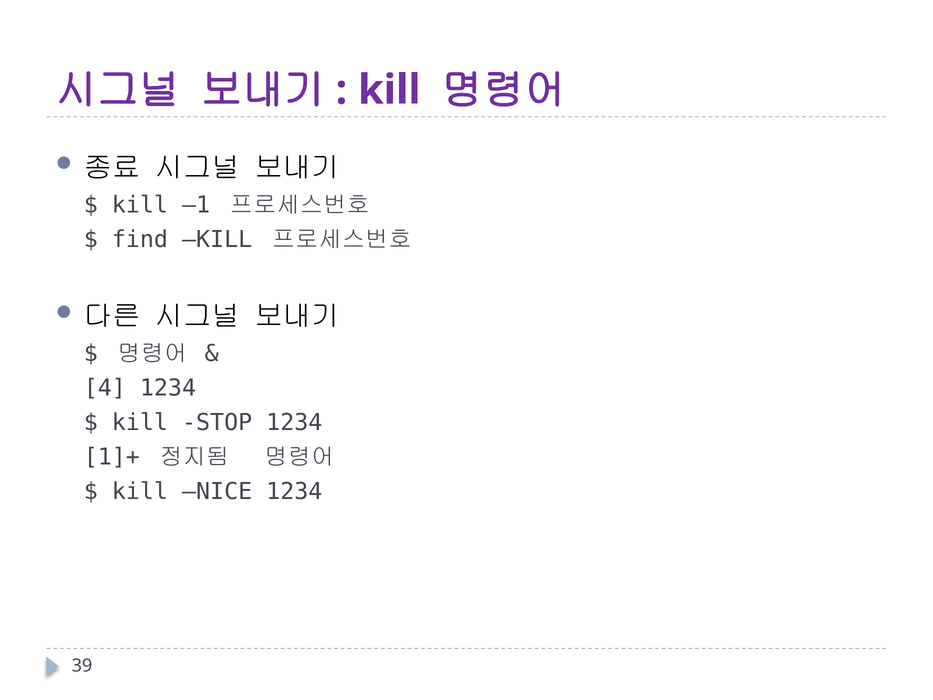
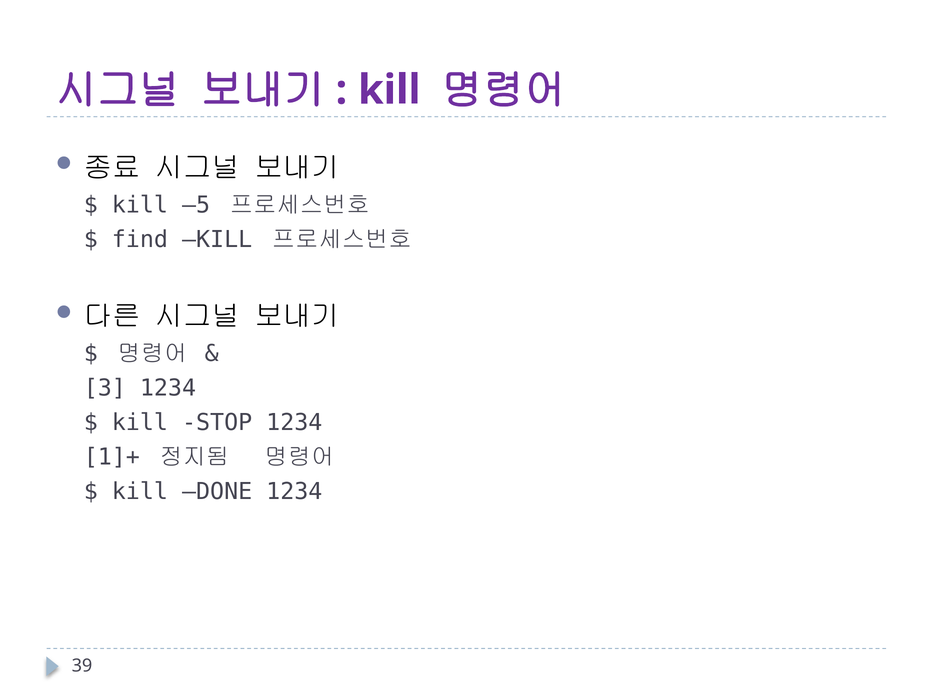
–1: –1 -> –5 (196, 205)
4: 4 -> 3 (105, 388)
NICE: NICE -> DONE (217, 491)
